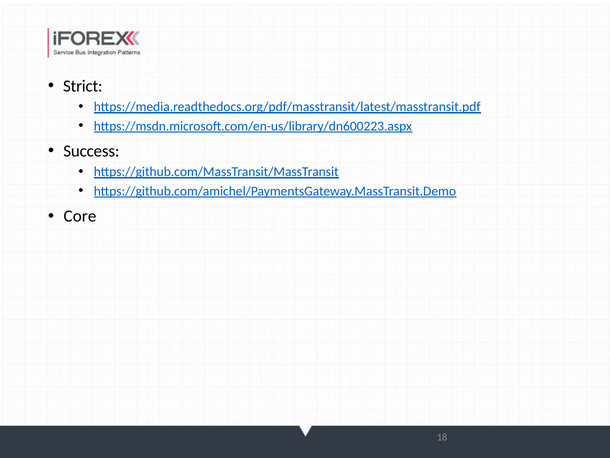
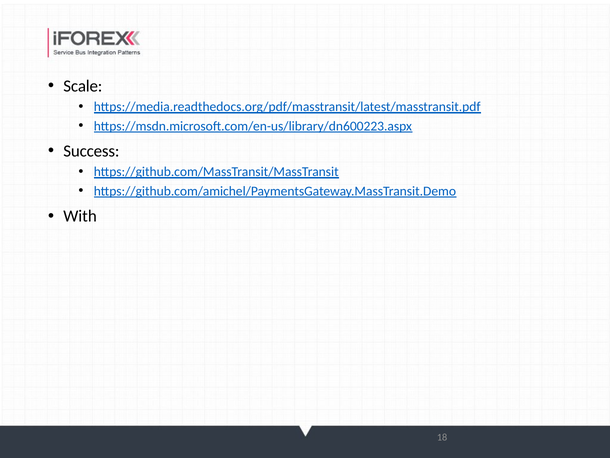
Strict: Strict -> Scale (83, 86)
Core: Core -> With (80, 216)
